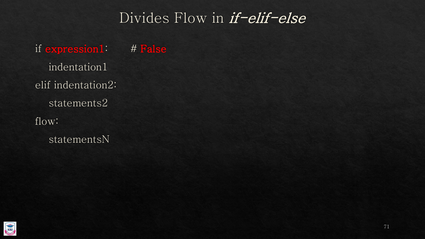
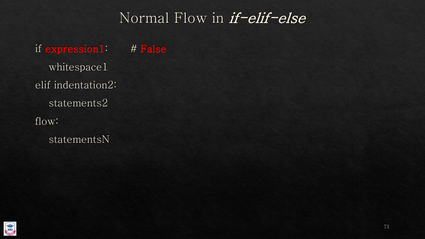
Divides: Divides -> Normal (144, 18)
indentation1: indentation1 -> whitespace1 (78, 67)
